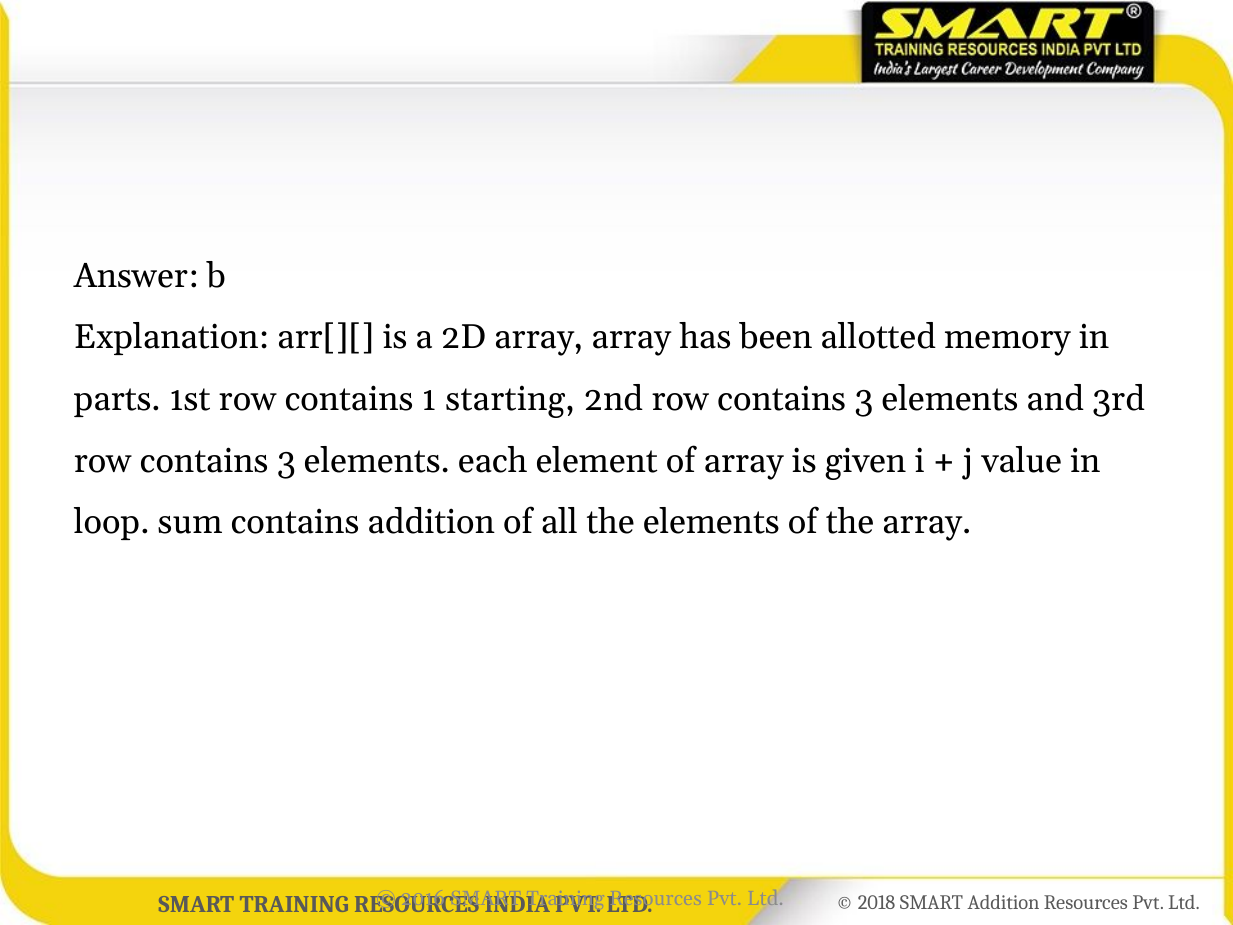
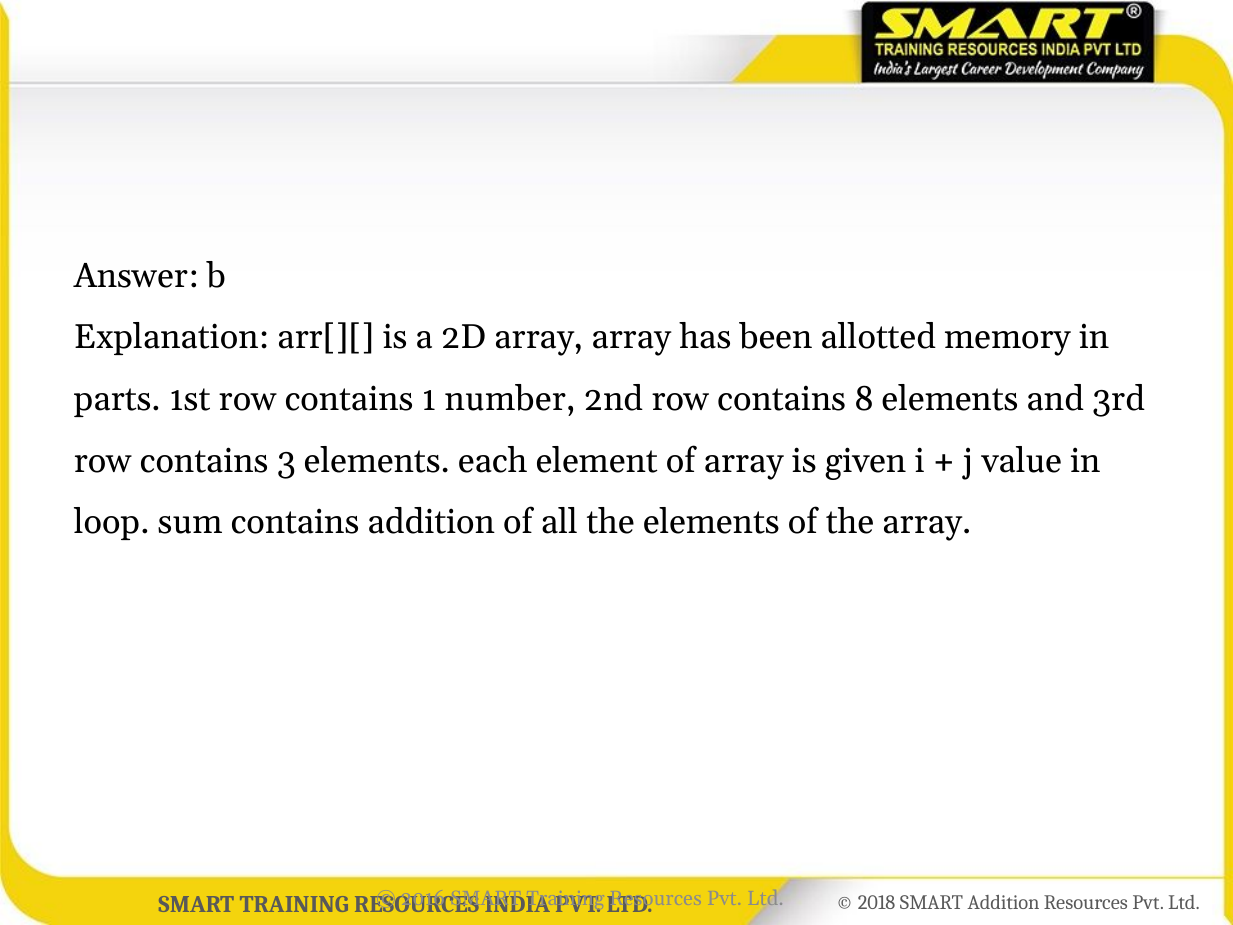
starting: starting -> number (510, 399)
2nd row contains 3: 3 -> 8 (864, 399)
